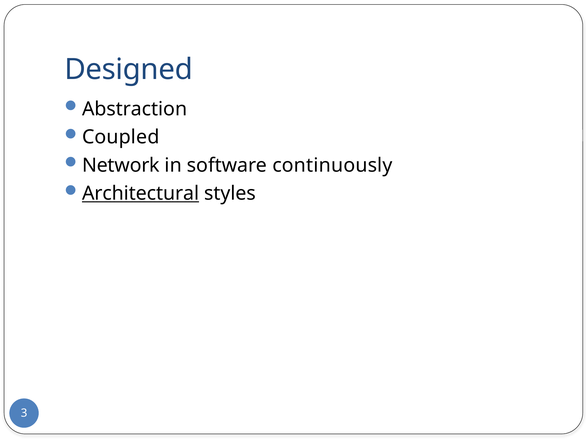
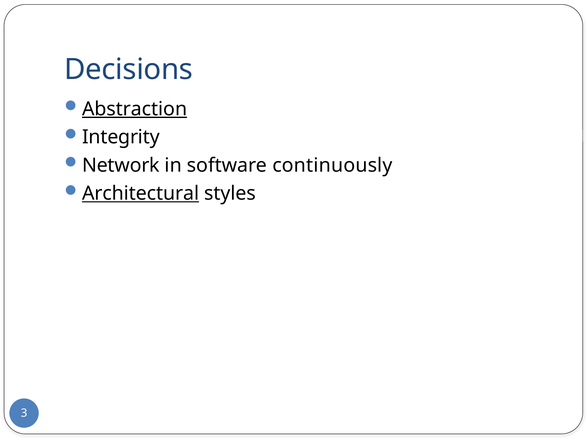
Designed: Designed -> Decisions (129, 70)
Abstraction underline: none -> present (135, 109)
Coupled: Coupled -> Integrity (121, 137)
